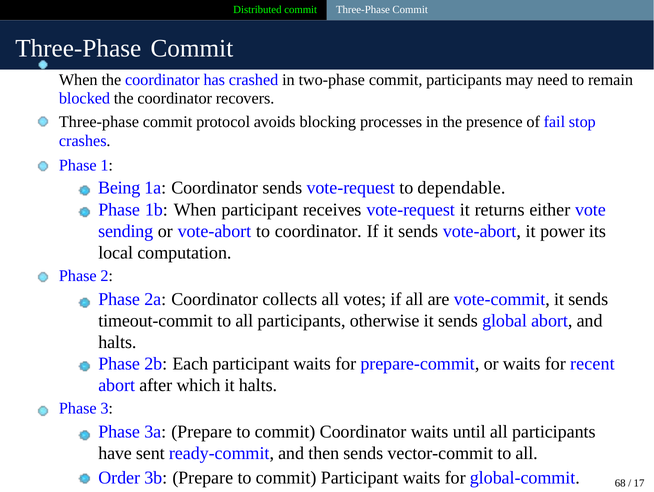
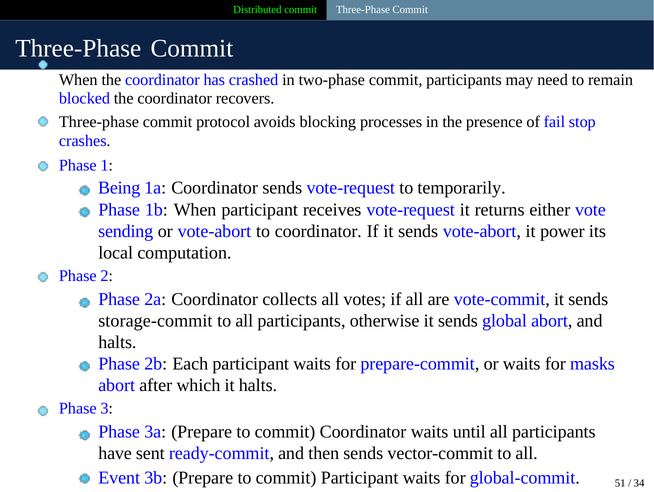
dependable: dependable -> temporarily (462, 188)
timeout-commit: timeout-commit -> storage-commit (155, 321)
recent: recent -> masks (592, 364)
Order: Order -> Event (119, 478)
68: 68 -> 51 (620, 483)
17: 17 -> 34 (639, 483)
